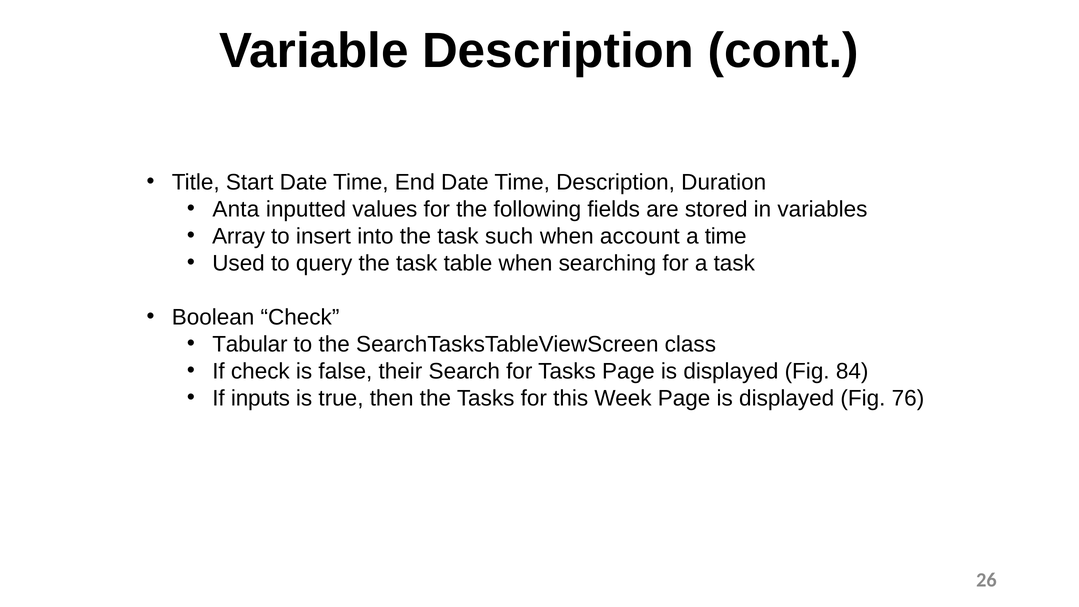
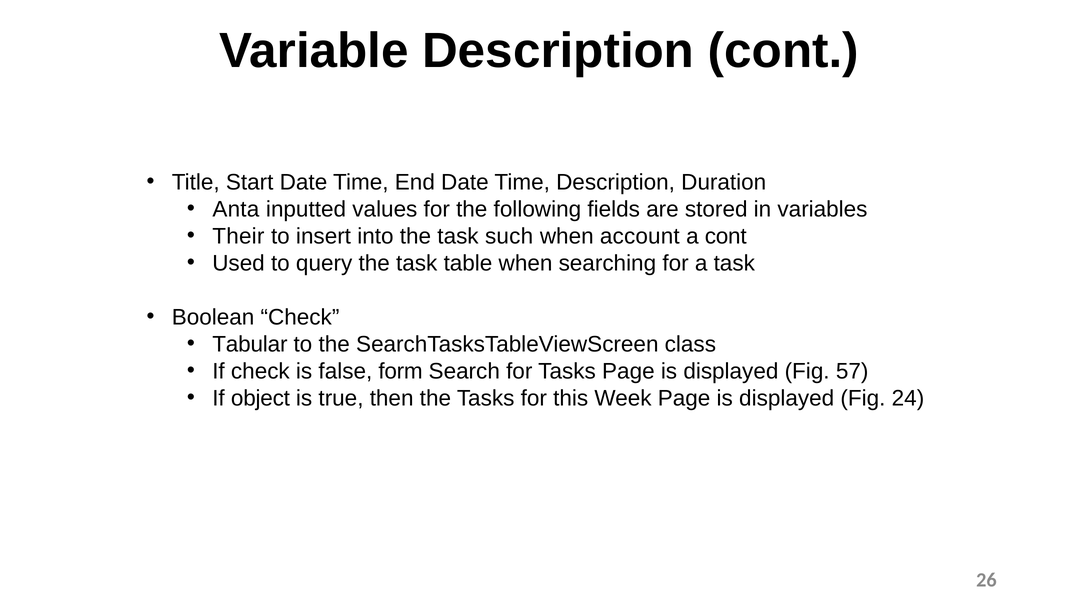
Array: Array -> Their (238, 236)
a time: time -> cont (726, 236)
their: their -> form (401, 371)
84: 84 -> 57 (852, 371)
inputs: inputs -> object (260, 398)
76: 76 -> 24 (908, 398)
